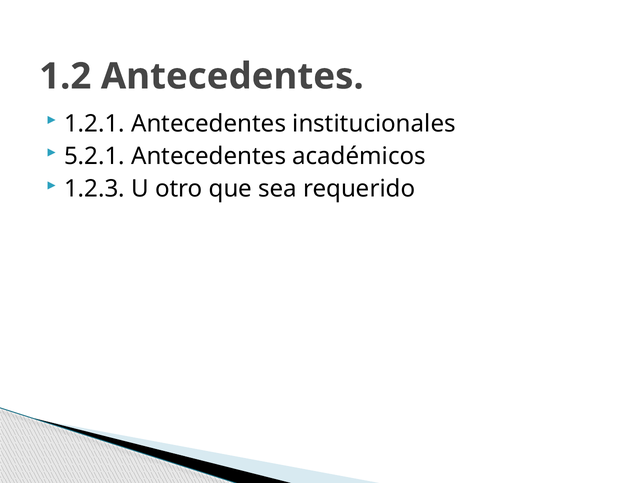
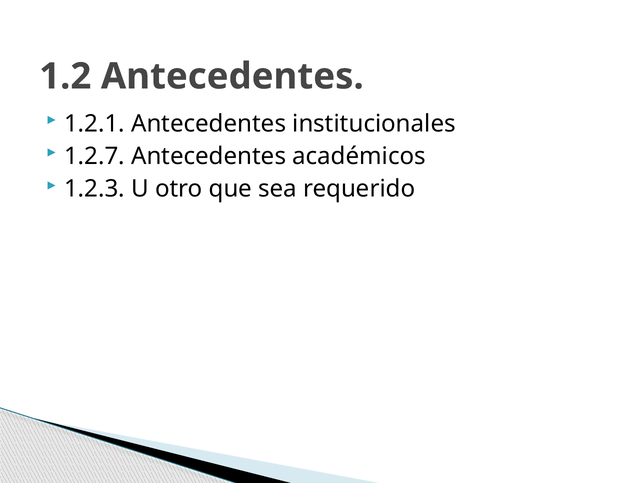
5.2.1: 5.2.1 -> 1.2.7 (95, 156)
